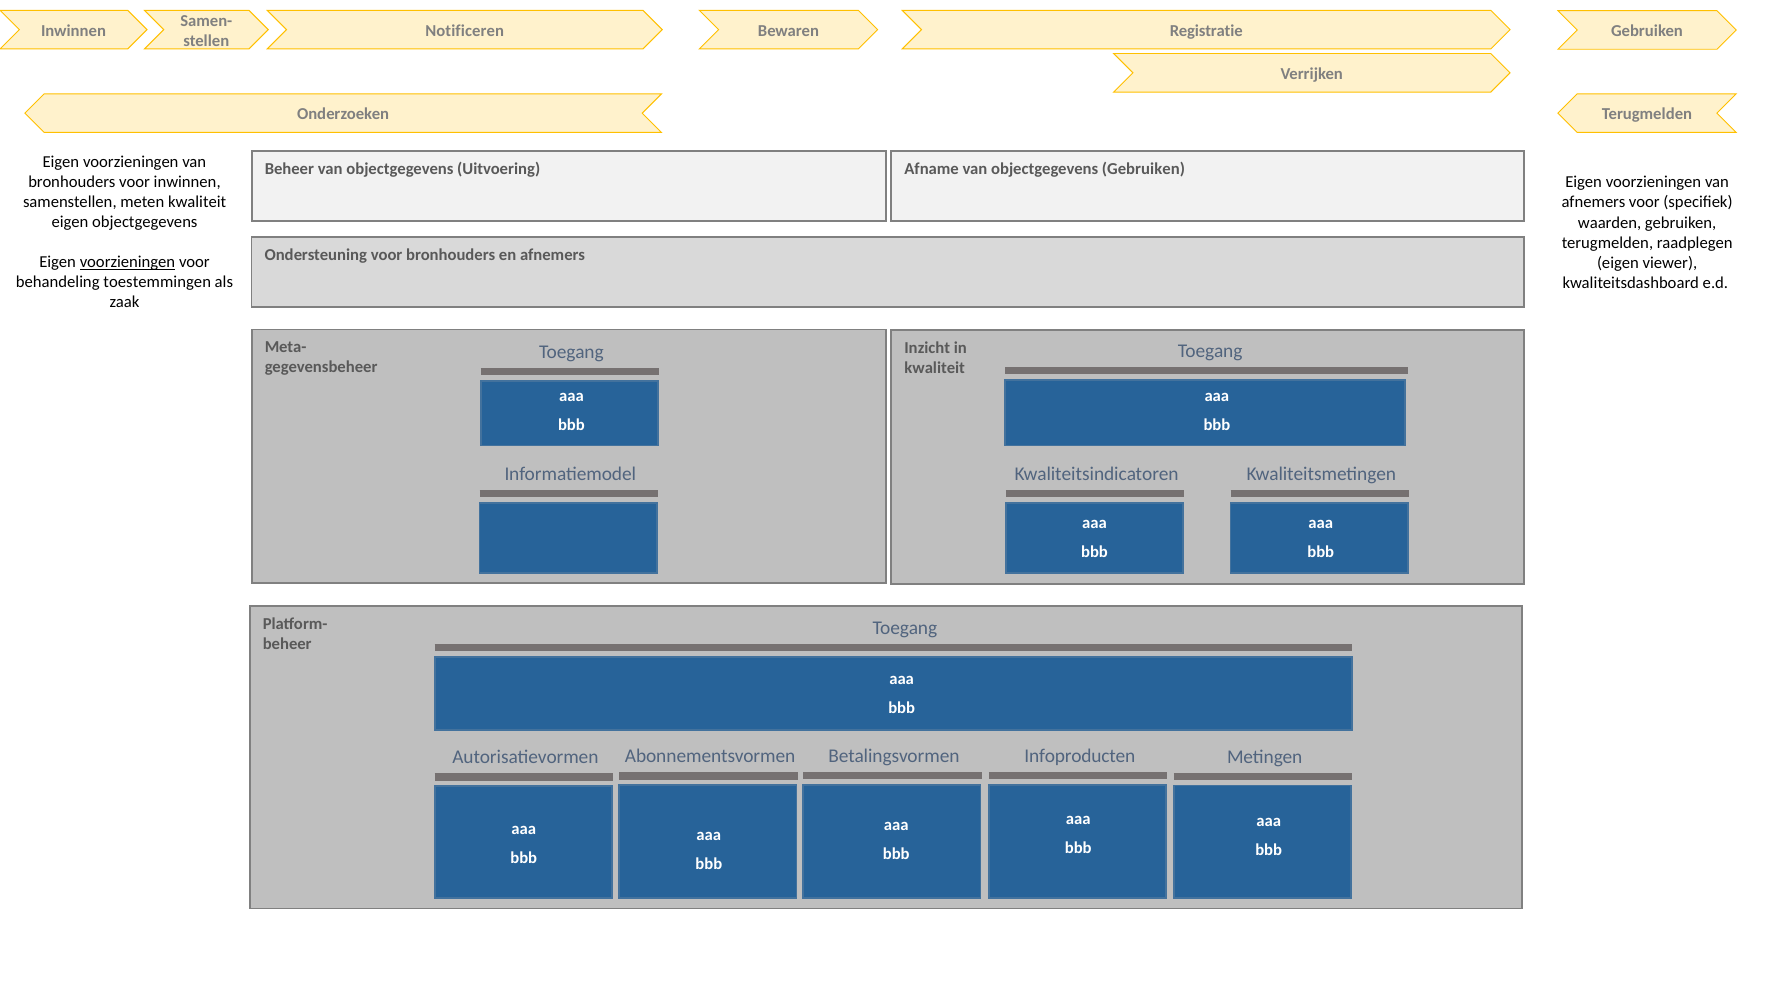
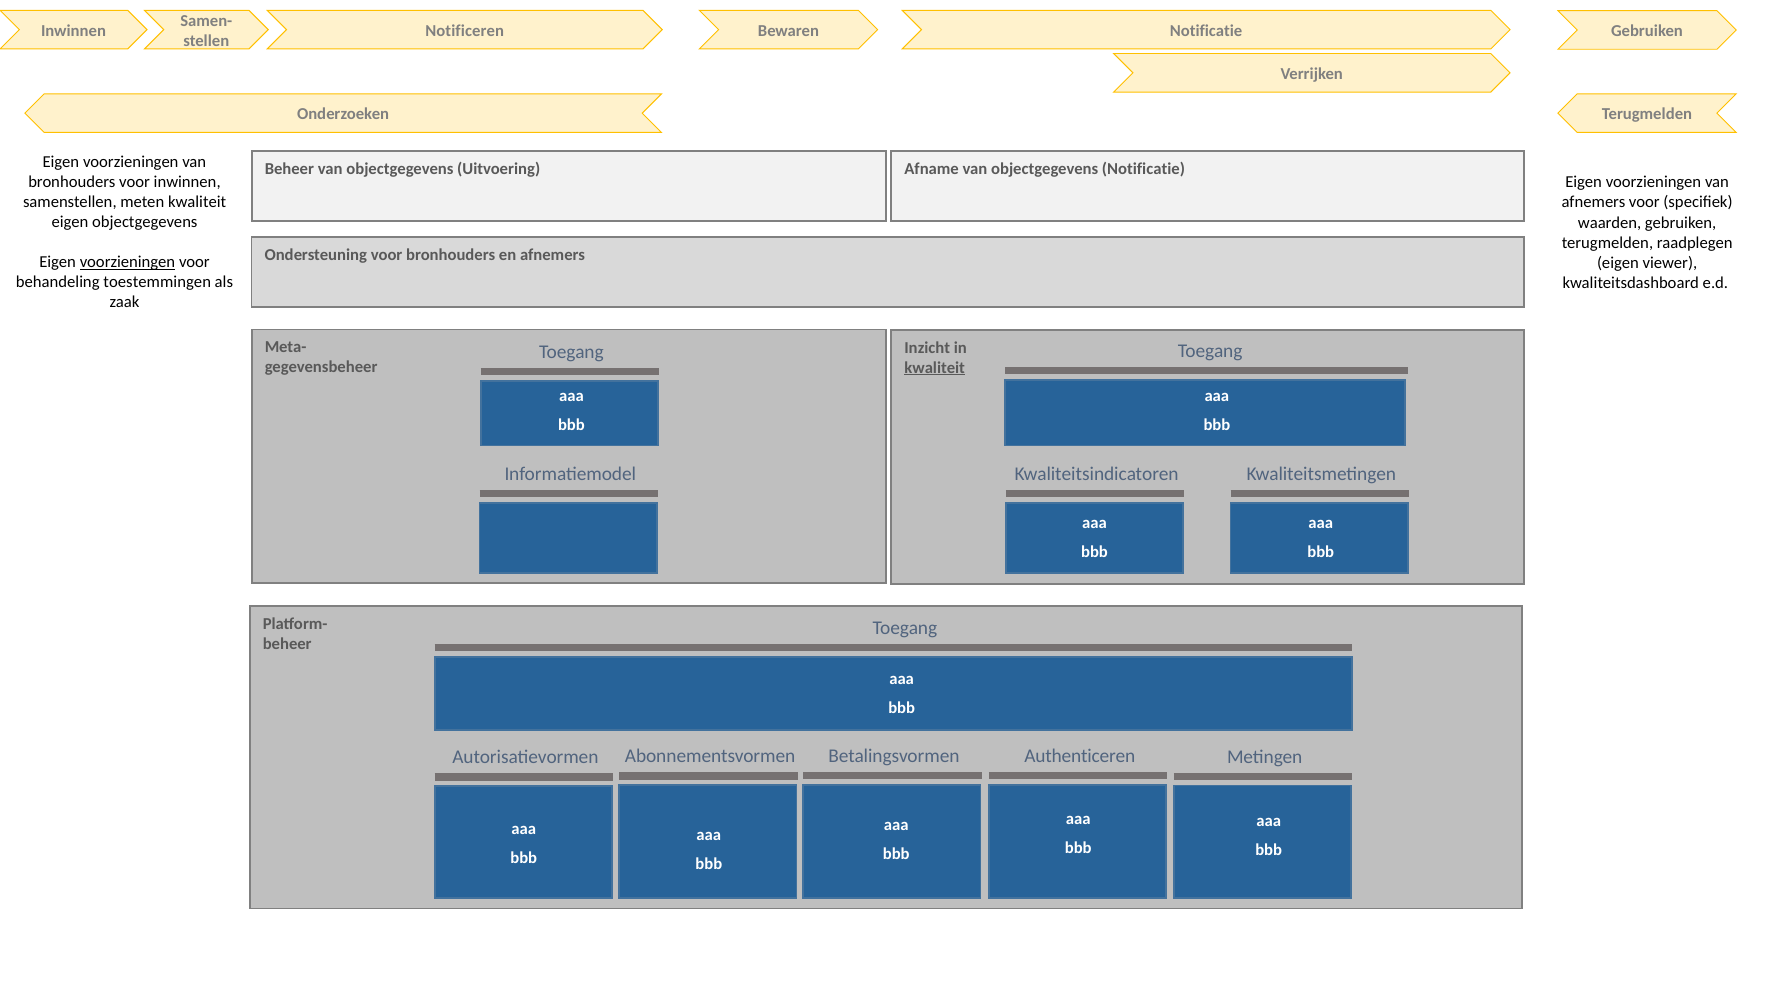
Registratie: Registratie -> Notificatie (1206, 31)
objectgegevens Gebruiken: Gebruiken -> Notificatie (1143, 169)
kwaliteit underline: none -> present (935, 368)
Infoproducten: Infoproducten -> Authenticeren (1080, 756)
